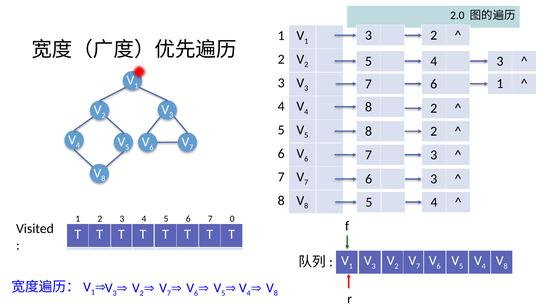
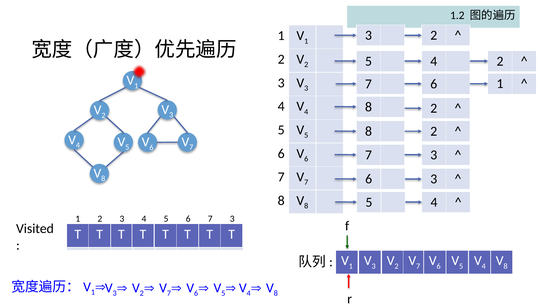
2.0: 2.0 -> 1.2 (457, 15)
4 3: 3 -> 2 (500, 61)
6 7 0: 0 -> 3 (232, 219)
